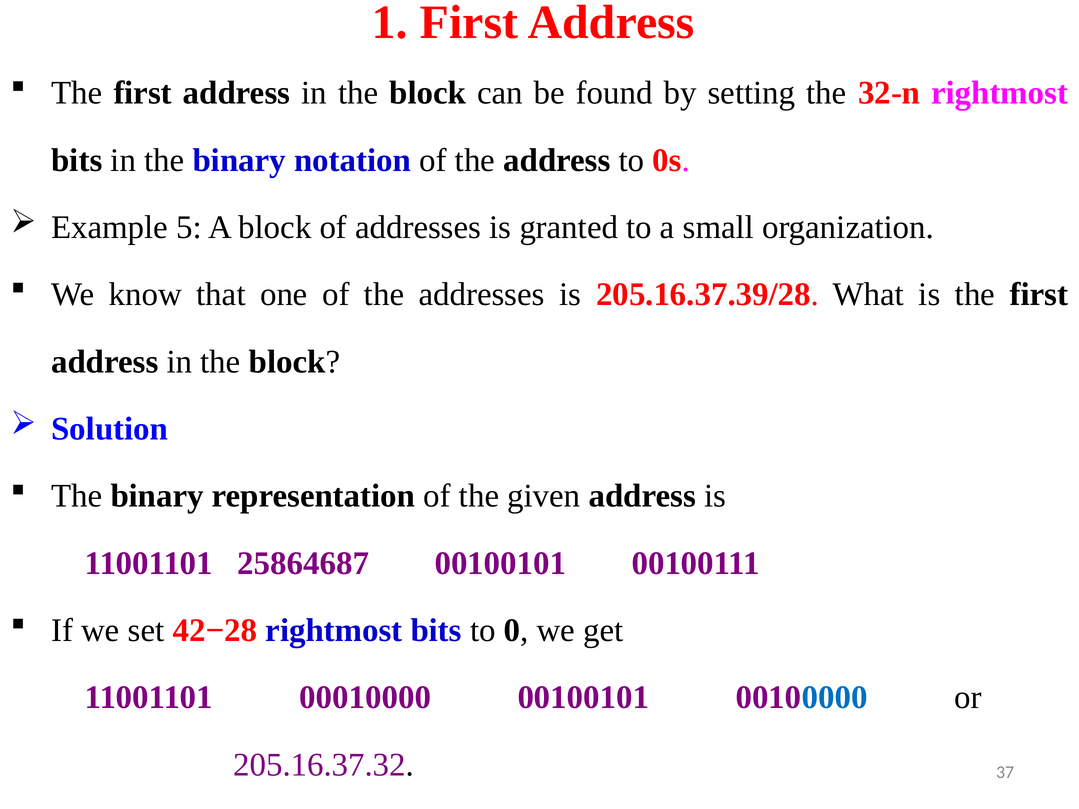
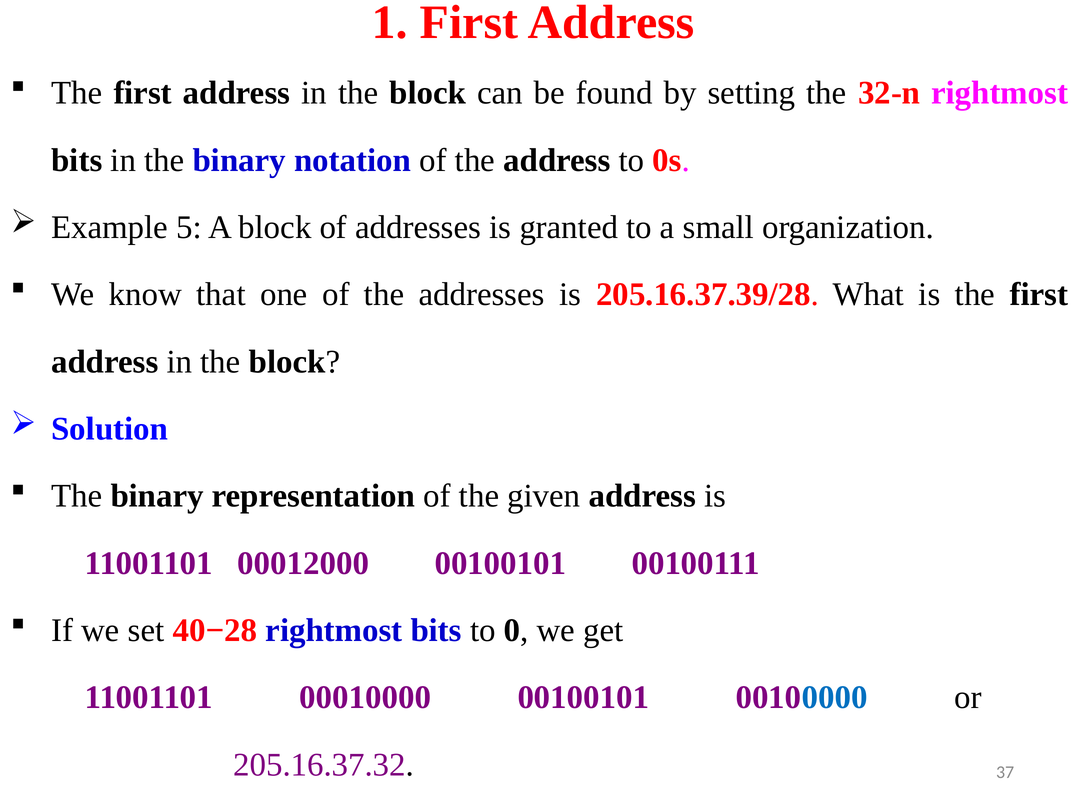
25864687: 25864687 -> 00012000 (303, 563)
42−28: 42−28 -> 40−28 (215, 631)
